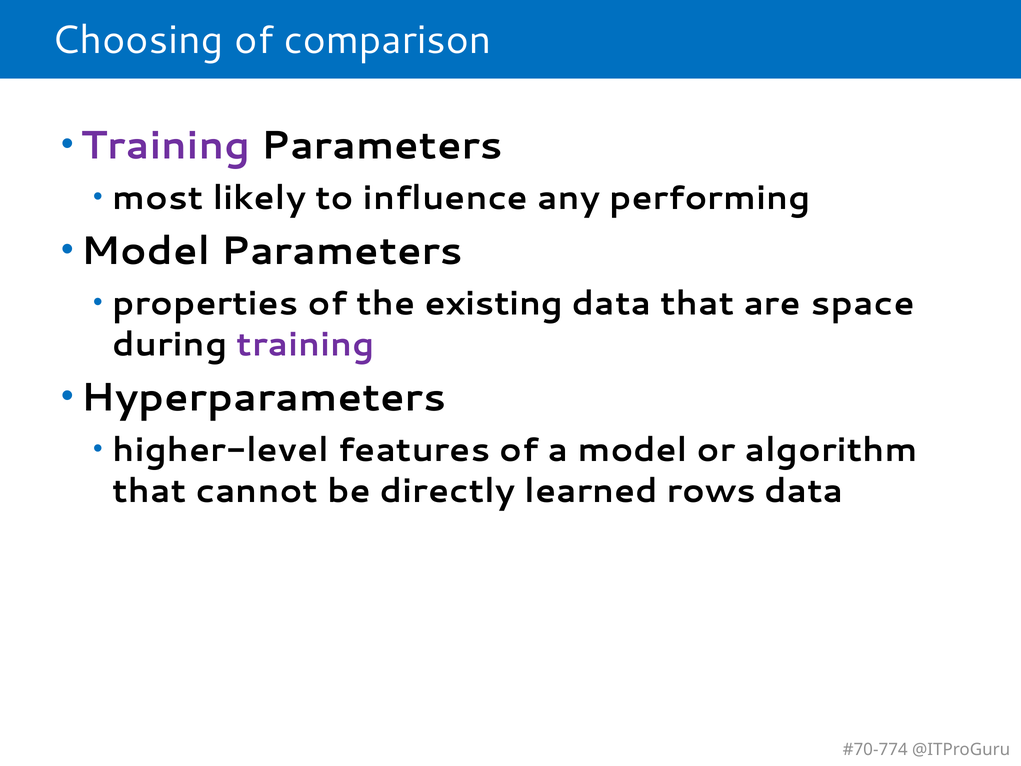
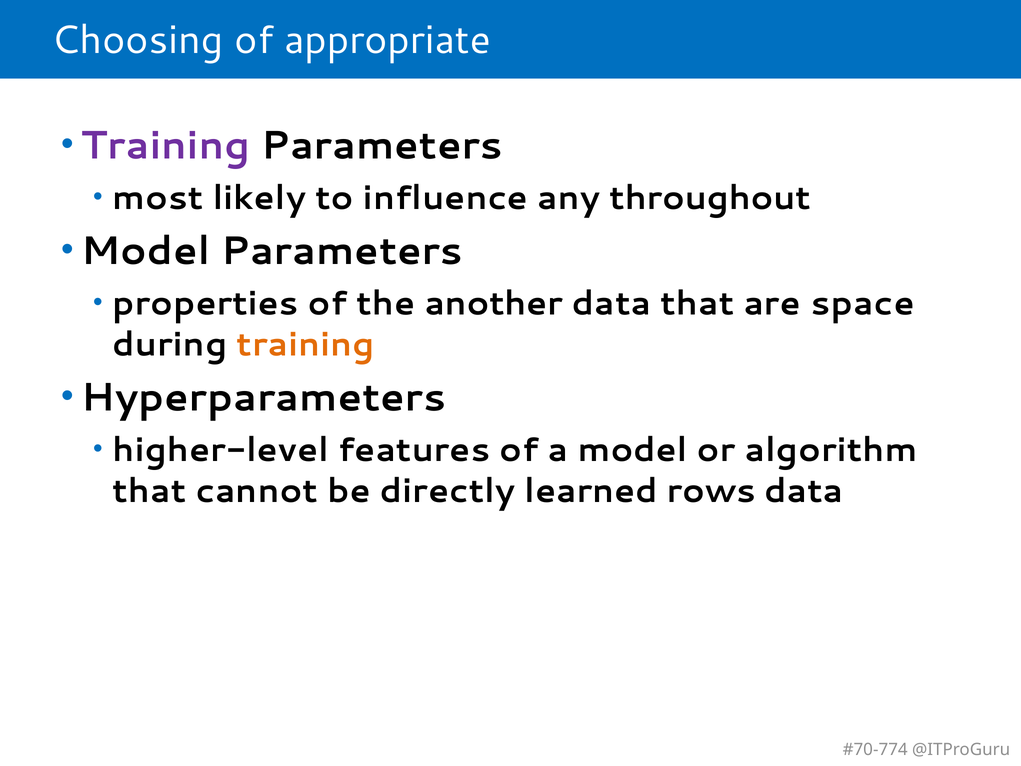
comparison: comparison -> appropriate (388, 40)
performing: performing -> throughout (710, 198)
existing: existing -> another (494, 304)
training colour: purple -> orange (306, 344)
